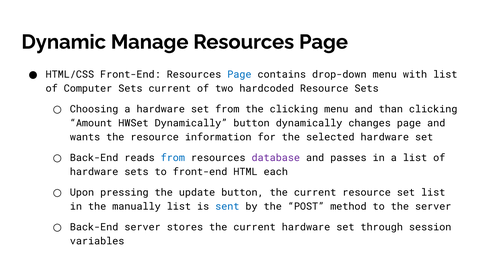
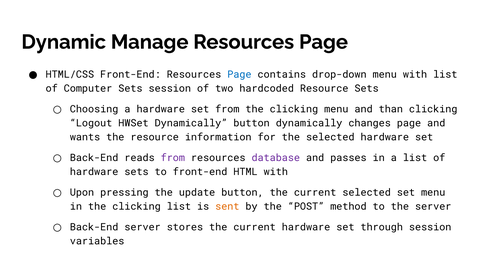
Sets current: current -> session (170, 88)
Amount: Amount -> Logout (91, 123)
from colour: blue -> purple (173, 158)
HTML each: each -> with (276, 172)
current resource: resource -> selected (367, 192)
set list: list -> menu (433, 192)
in the manually: manually -> clicking (137, 206)
sent colour: blue -> orange (227, 206)
